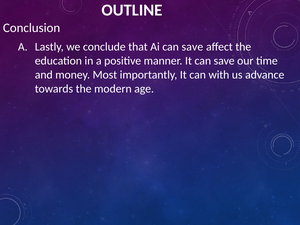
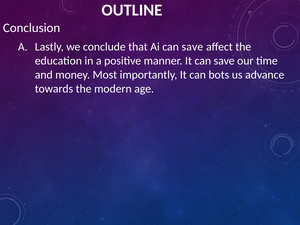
with: with -> bots (219, 75)
